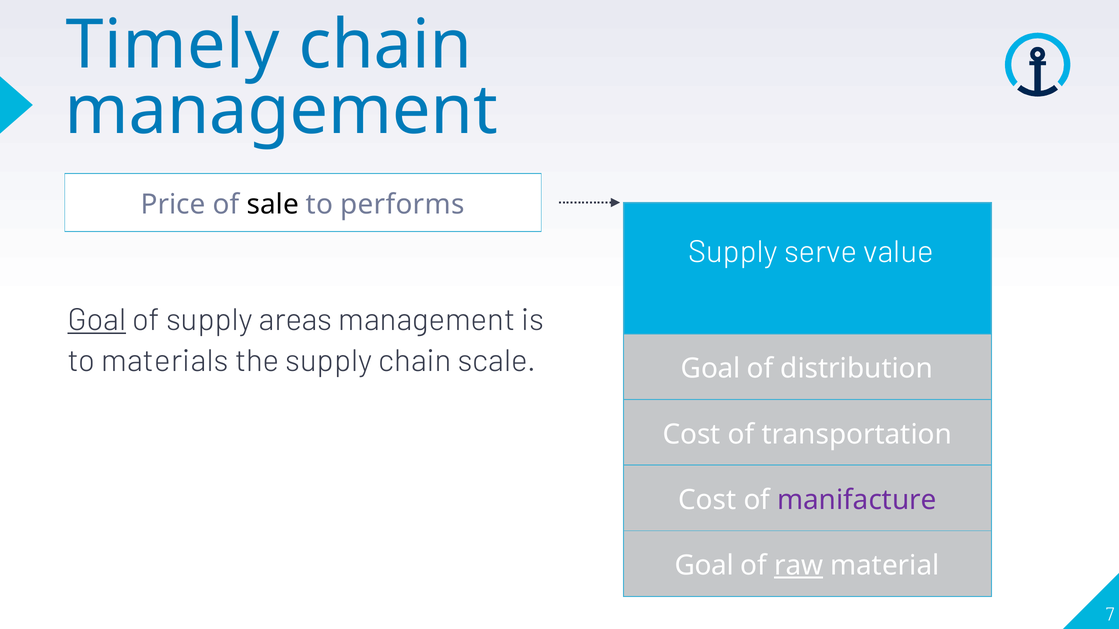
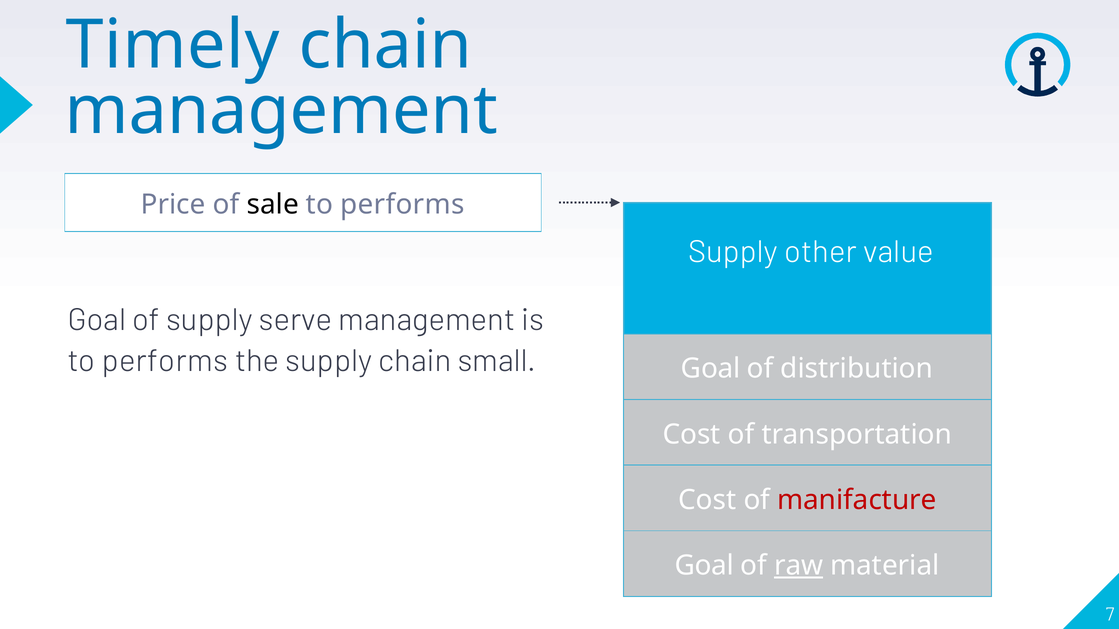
serve: serve -> other (821, 252)
Goal underline: present -> none (97, 320)
areas: areas -> serve (296, 320)
materials: materials -> performs (165, 361)
scale: scale -> small (497, 361)
manifacture colour: purple -> red (857, 500)
